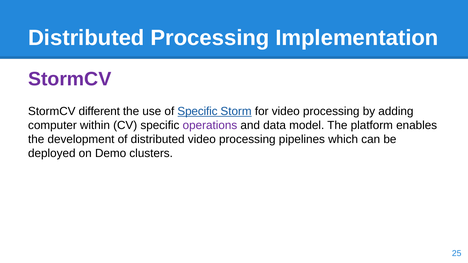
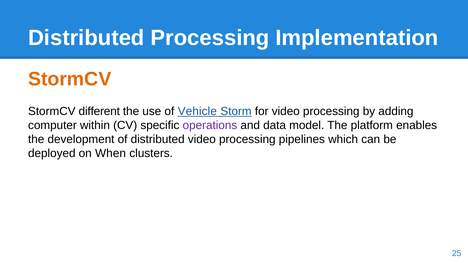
StormCV colour: purple -> orange (70, 79)
of Specific: Specific -> Vehicle (197, 111)
Demo: Demo -> When (111, 154)
